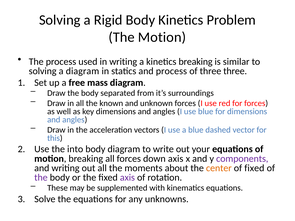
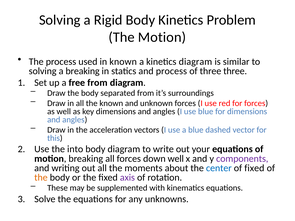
in writing: writing -> known (123, 62)
kinetics breaking: breaking -> diagram (195, 62)
a diagram: diagram -> breaking (83, 71)
free mass: mass -> from (97, 83)
down axis: axis -> well (176, 159)
center colour: orange -> blue (219, 168)
the colour: purple -> orange (41, 178)
